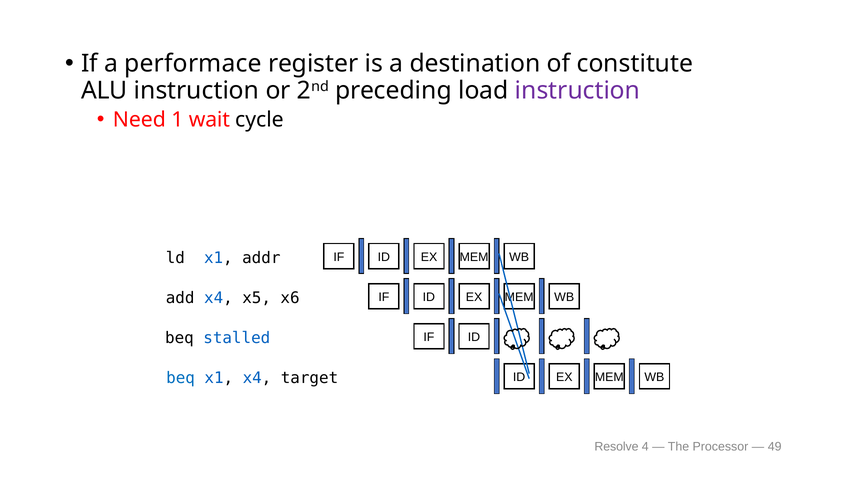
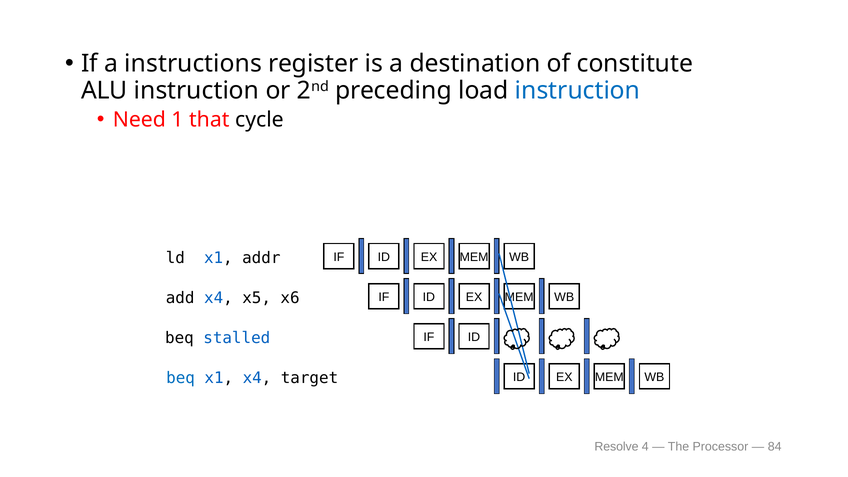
performace: performace -> instructions (193, 64)
instruction colour: purple -> blue (578, 90)
wait: wait -> that (209, 120)
49: 49 -> 84 (775, 446)
